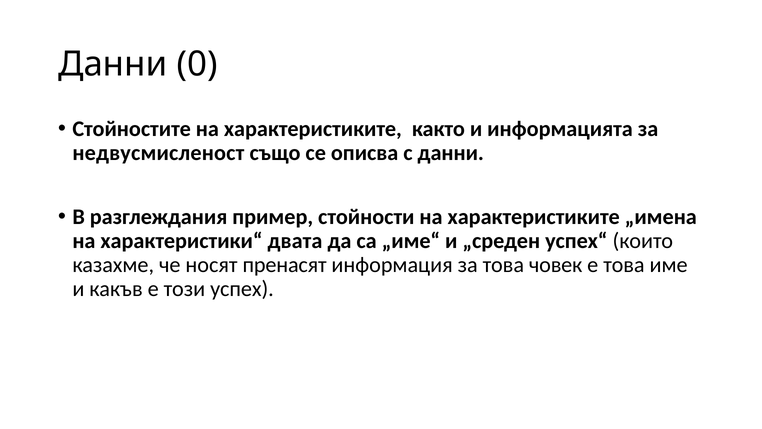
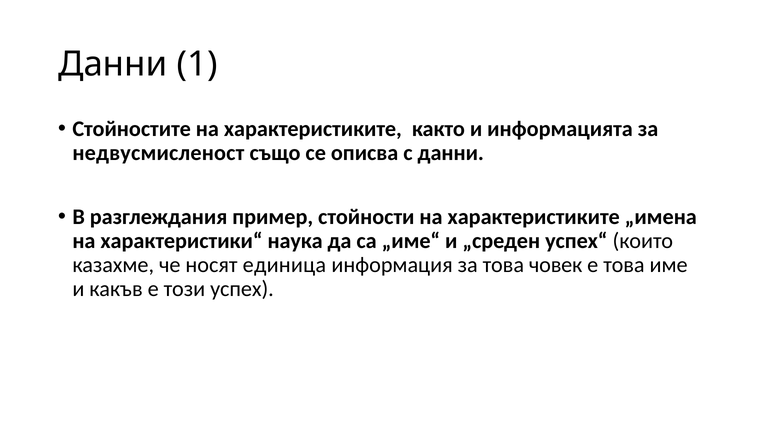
0: 0 -> 1 (197, 64)
двата: двата -> наука (295, 240)
пренасят: пренасят -> единица (284, 264)
